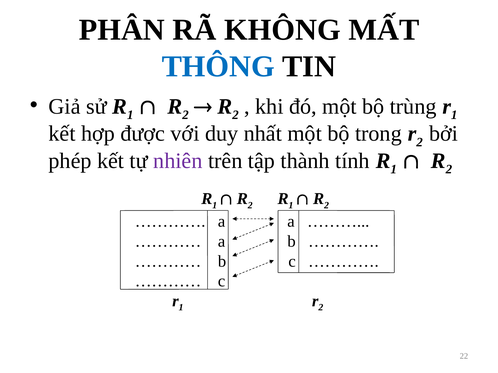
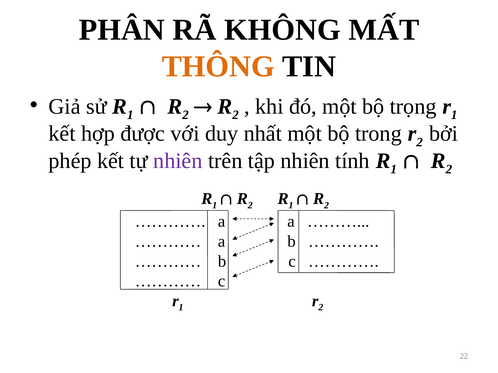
THÔNG colour: blue -> orange (218, 66)
trùng: trùng -> trọng (413, 107)
tập thành: thành -> nhiên (305, 161)
